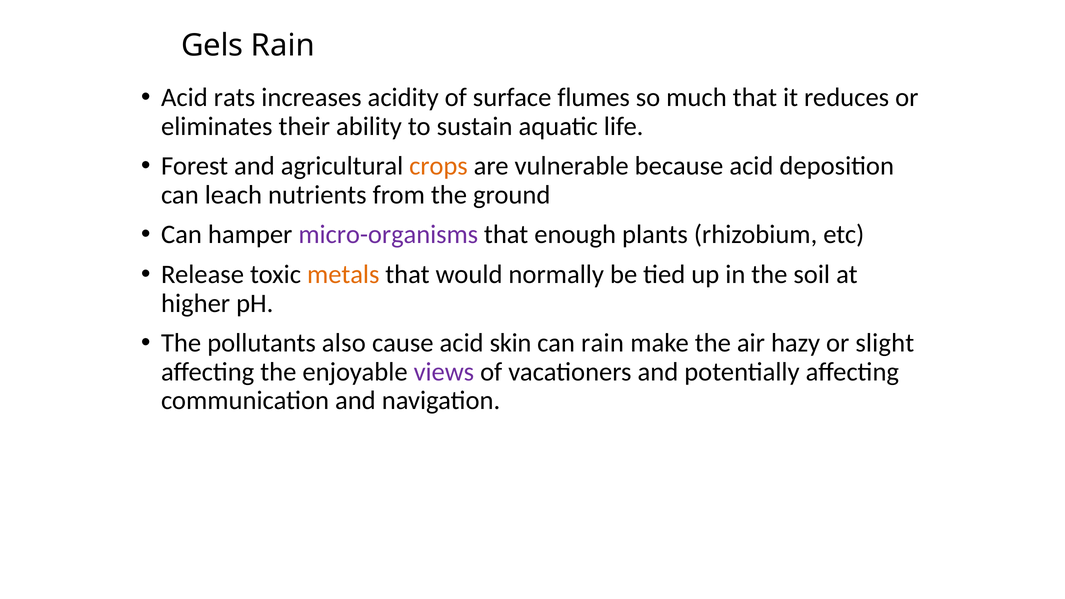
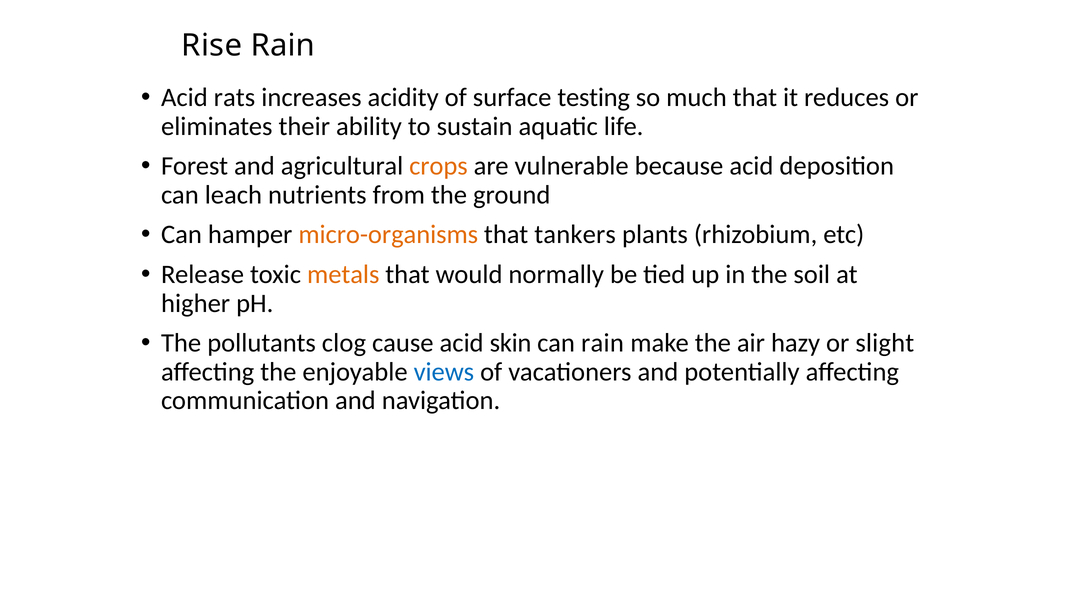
Gels: Gels -> Rise (212, 45)
flumes: flumes -> testing (594, 98)
micro-organisms colour: purple -> orange (388, 235)
enough: enough -> tankers (575, 235)
also: also -> clog (344, 343)
views colour: purple -> blue (444, 372)
